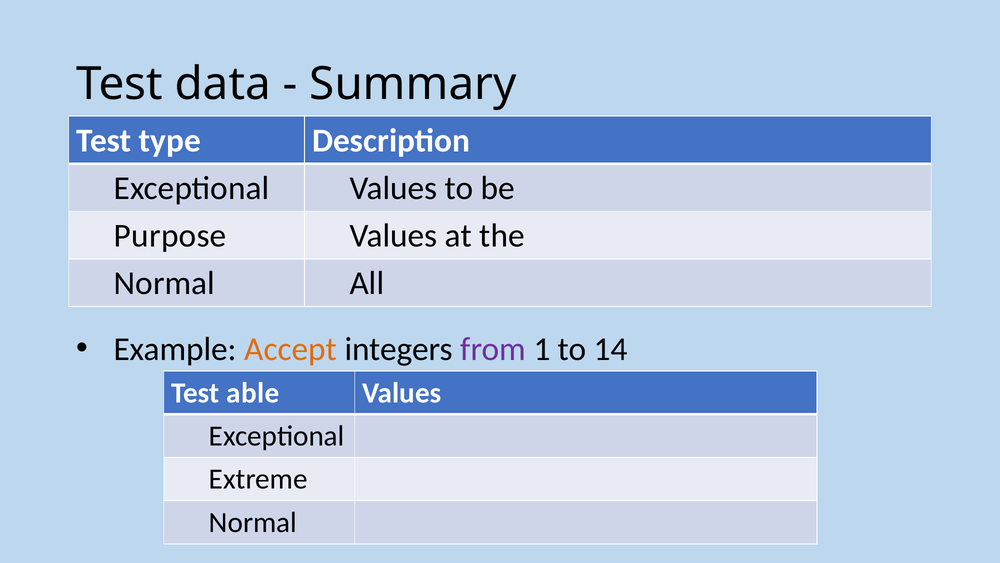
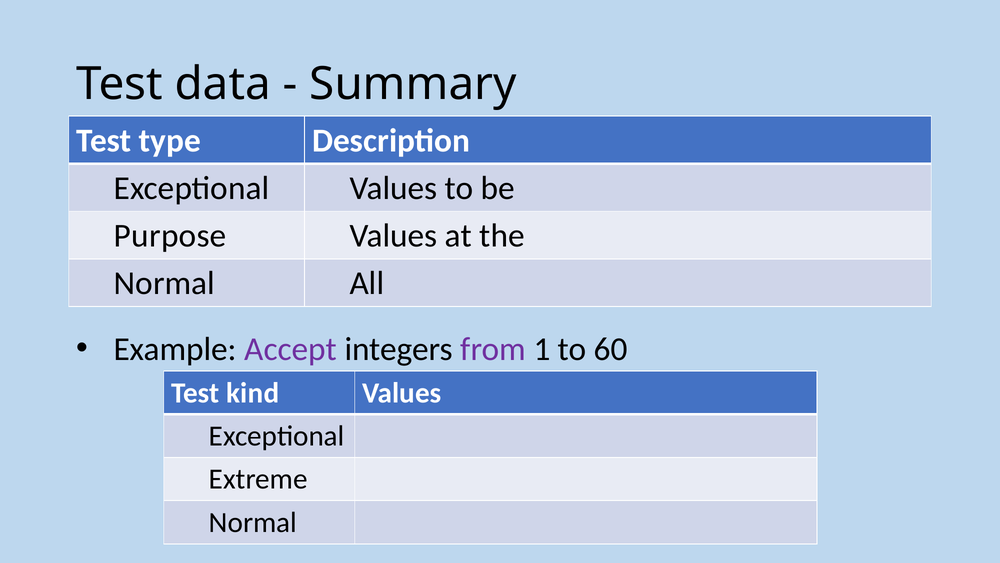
Accept colour: orange -> purple (291, 349)
14: 14 -> 60 (611, 349)
able: able -> kind (253, 393)
